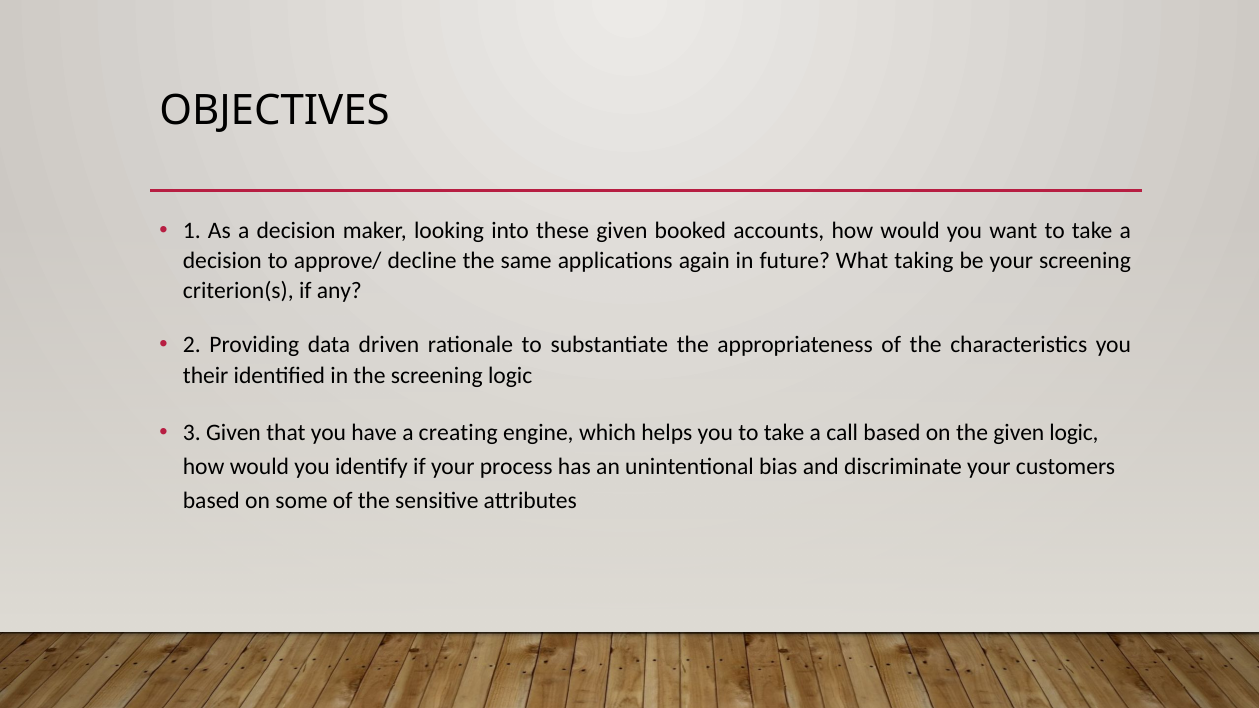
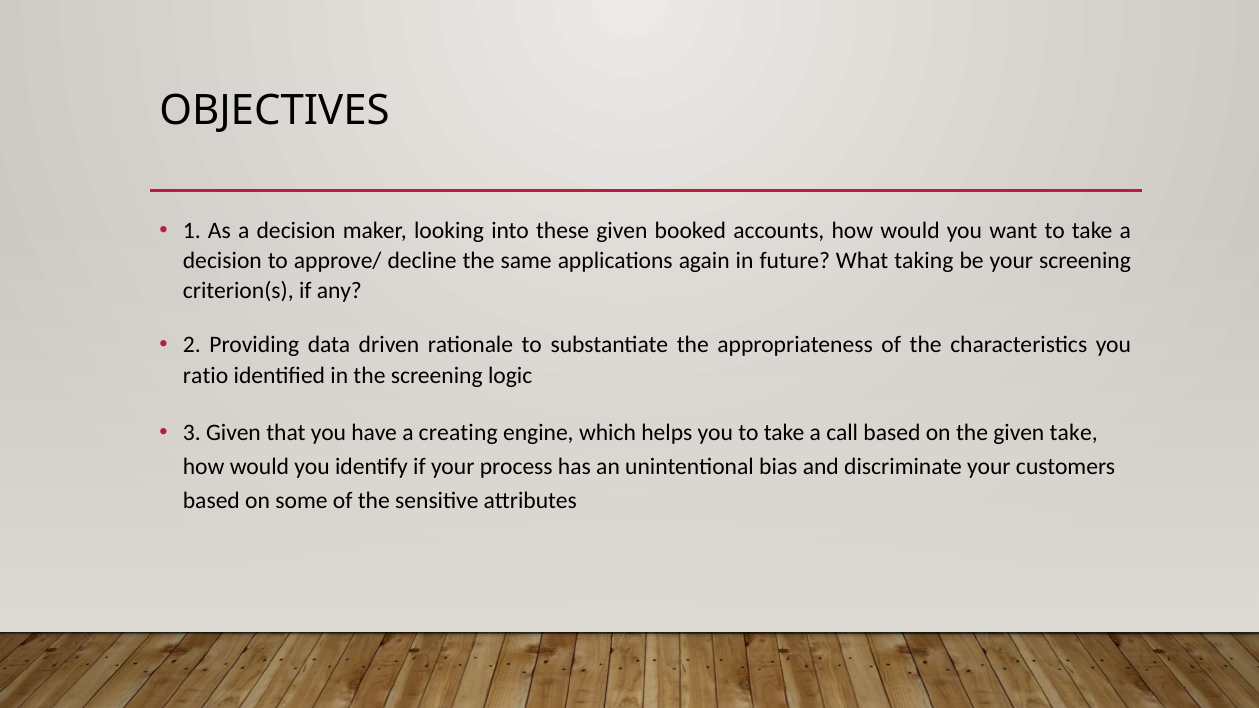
their: their -> ratio (206, 375)
given logic: logic -> take (1074, 433)
